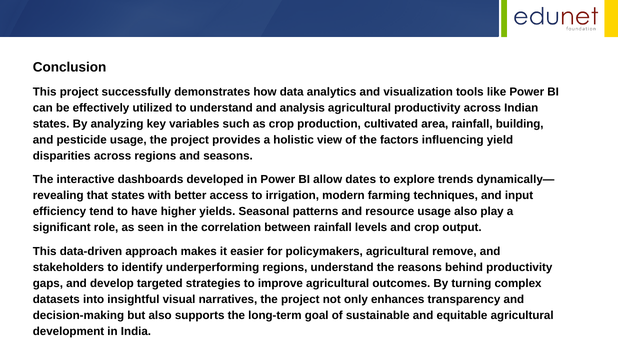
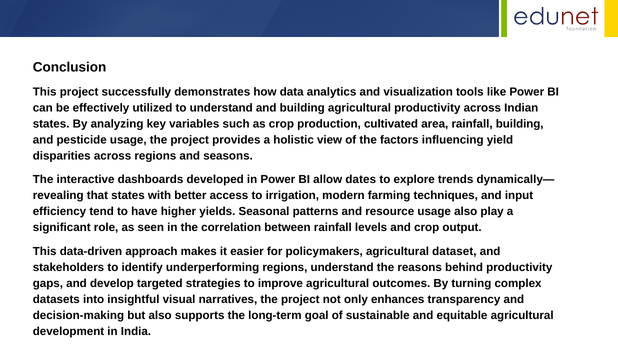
and analysis: analysis -> building (302, 108)
remove: remove -> dataset (454, 251)
